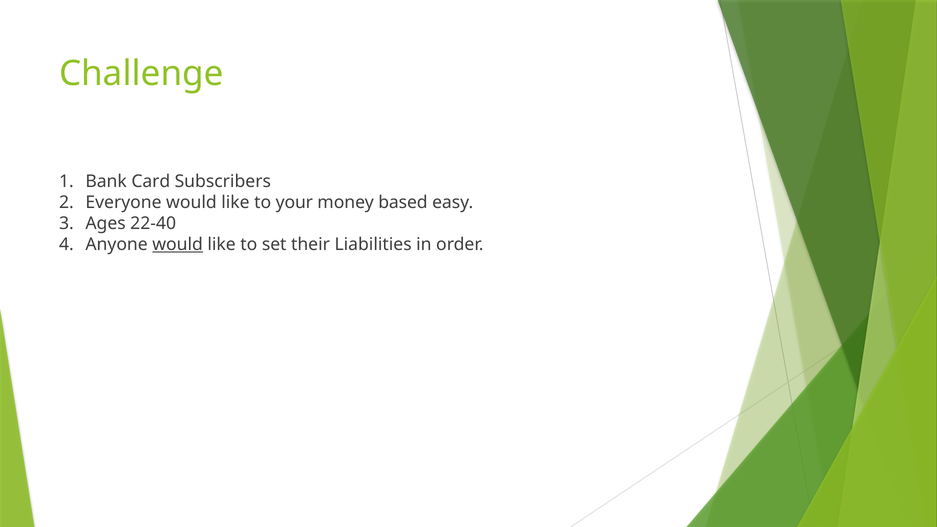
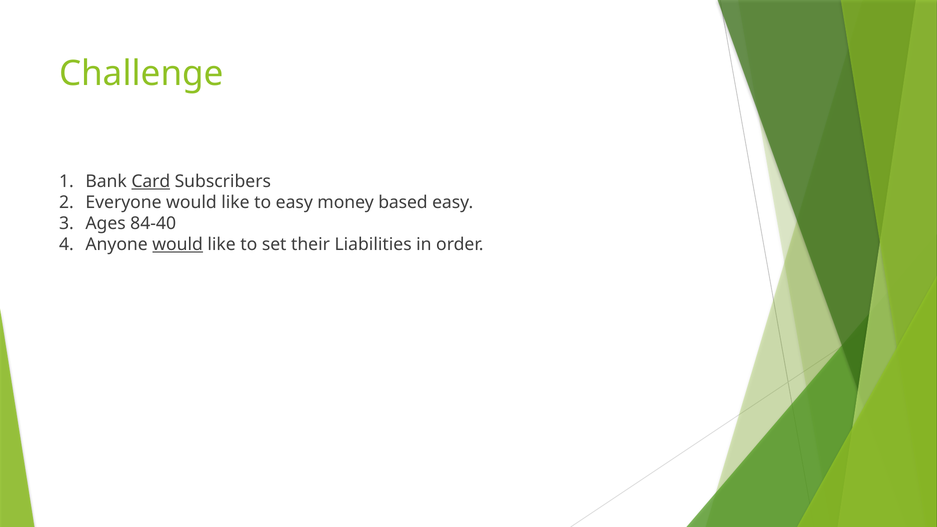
Card underline: none -> present (151, 181)
to your: your -> easy (294, 202)
22-40: 22-40 -> 84-40 (153, 224)
